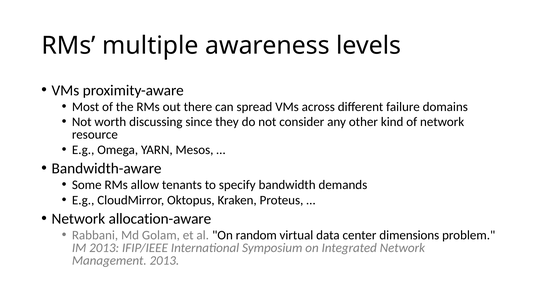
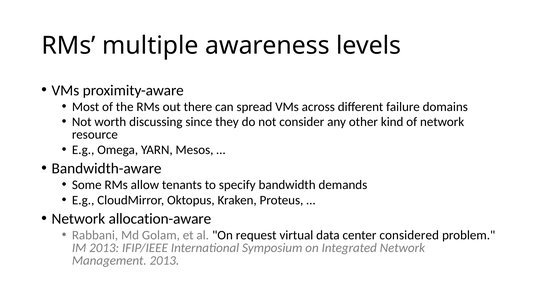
random: random -> request (256, 235)
dimensions: dimensions -> considered (409, 235)
